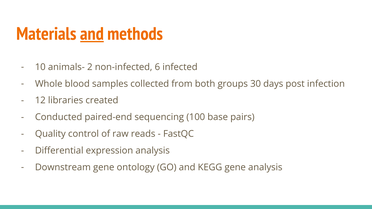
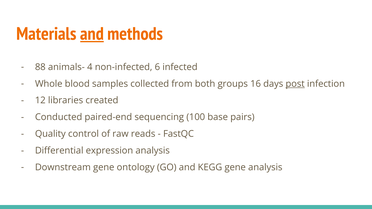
10: 10 -> 88 (40, 67)
2: 2 -> 4 (90, 67)
30: 30 -> 16 (256, 84)
post underline: none -> present (295, 84)
